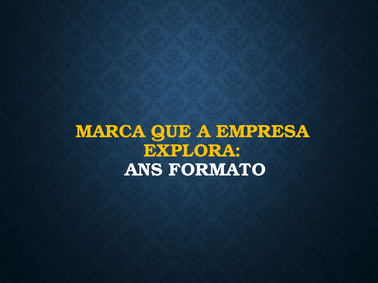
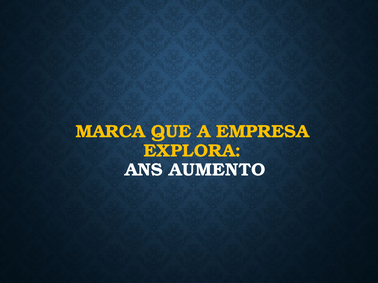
FORMATO: FORMATO -> AUMENTO (217, 170)
